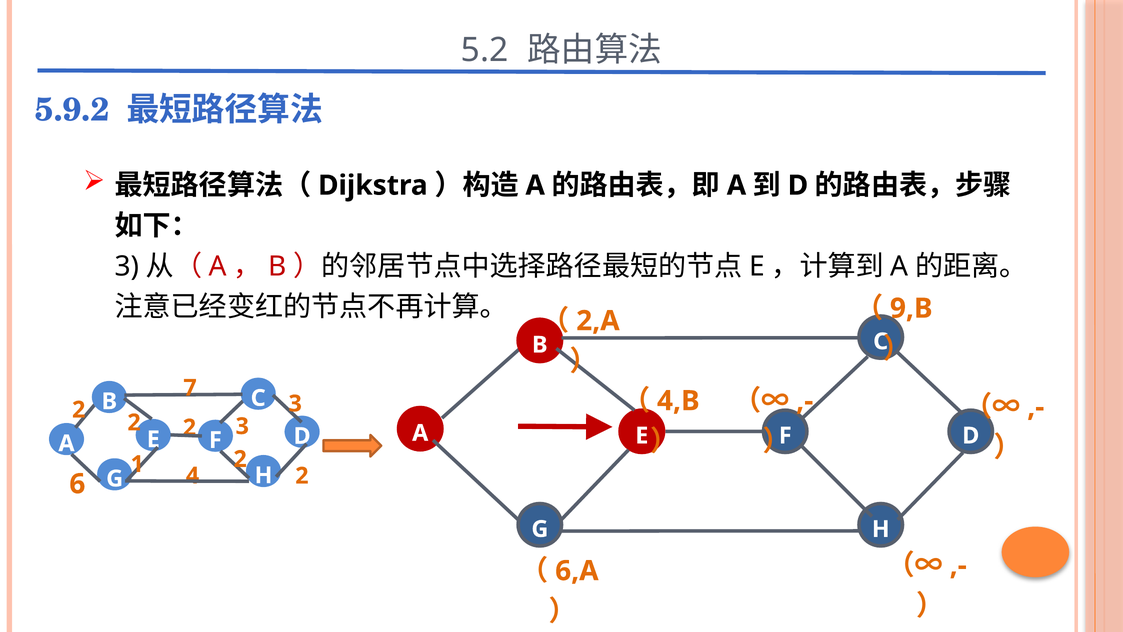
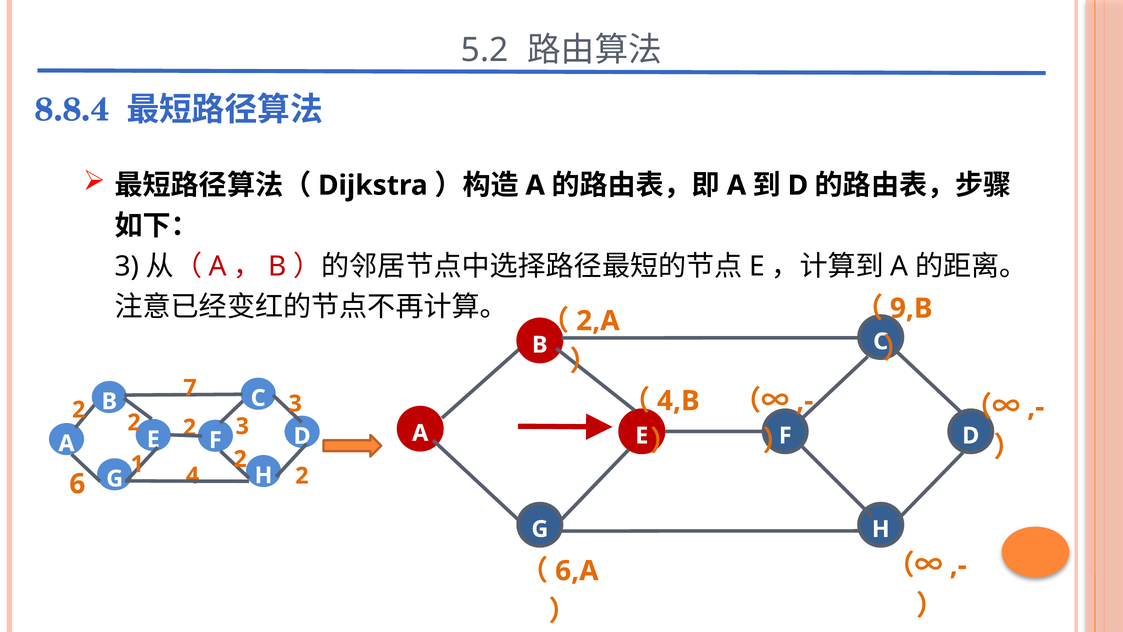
5.9.2: 5.9.2 -> 8.8.4 (72, 110)
